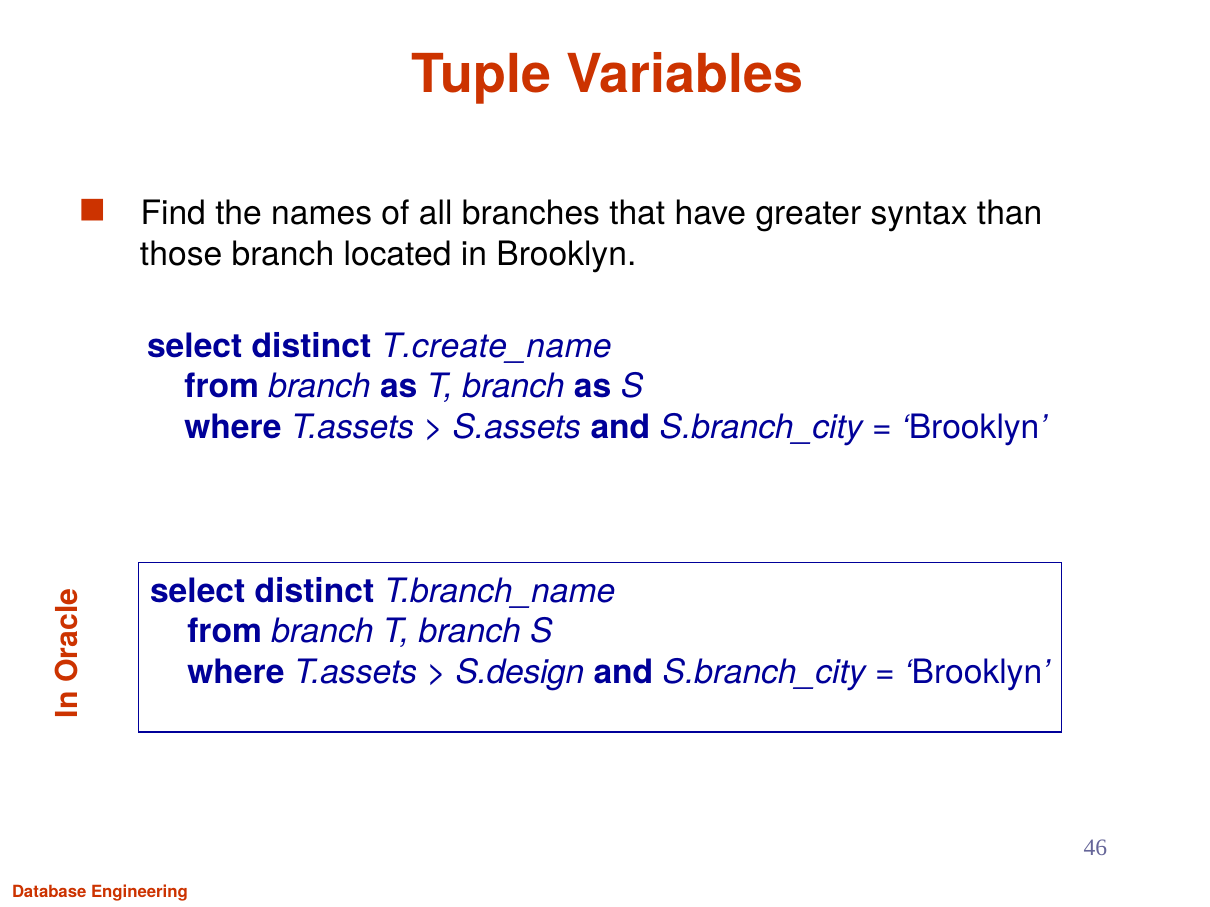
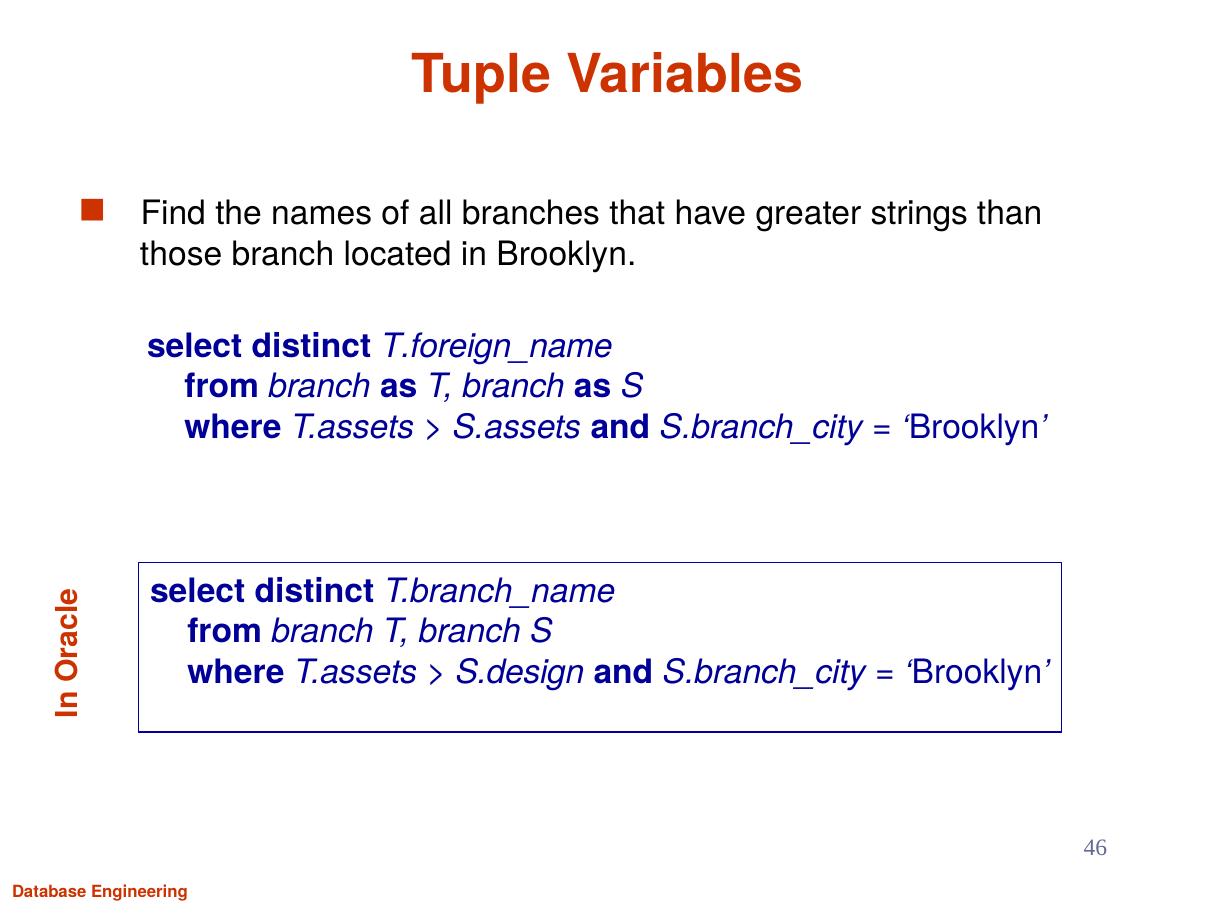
syntax: syntax -> strings (919, 214)
T.create_name: T.create_name -> T.foreign_name (497, 347)
